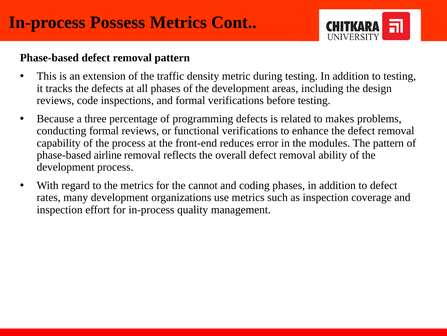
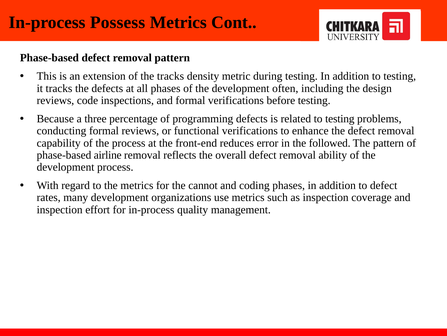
the traffic: traffic -> tracks (171, 76)
areas: areas -> often (285, 88)
related to makes: makes -> testing (340, 119)
modules: modules -> followed (330, 143)
